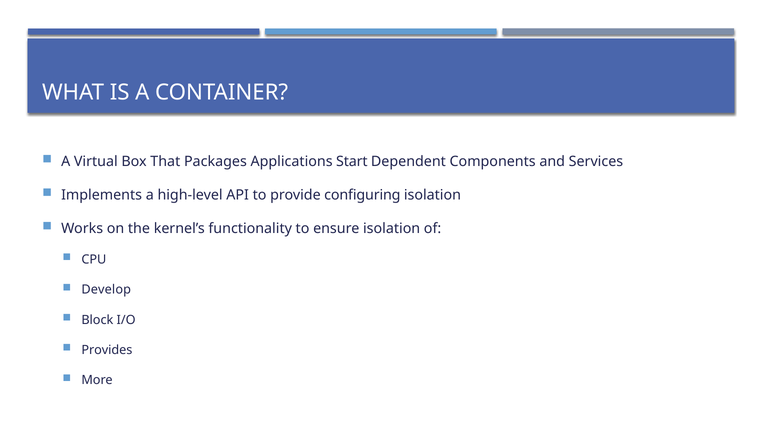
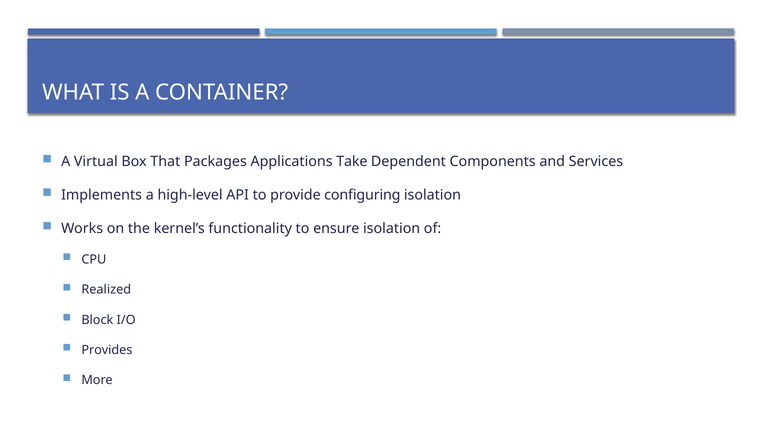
Start: Start -> Take (352, 162)
Develop: Develop -> Realized (106, 289)
